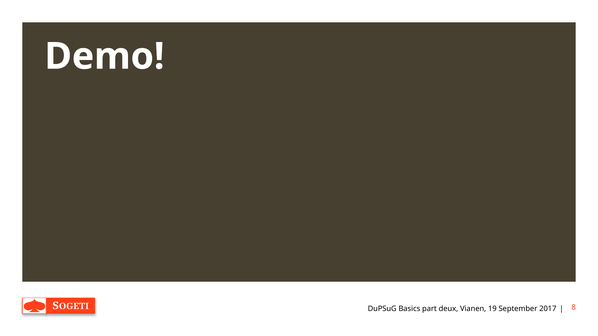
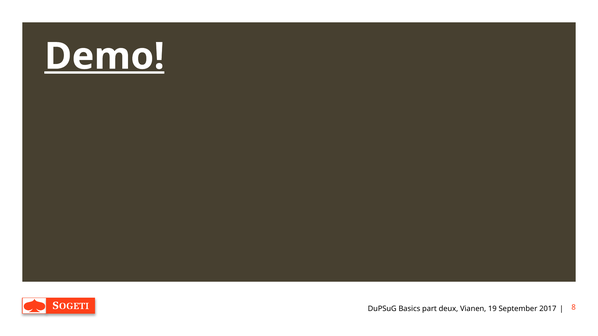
Demo underline: none -> present (104, 56)
